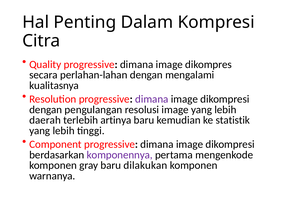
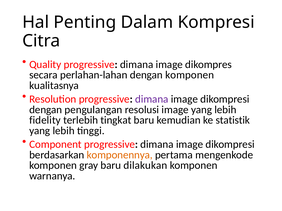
dengan mengalami: mengalami -> komponen (190, 75)
daerah: daerah -> fidelity (45, 120)
artinya: artinya -> tingkat (116, 120)
komponennya colour: purple -> orange (120, 155)
